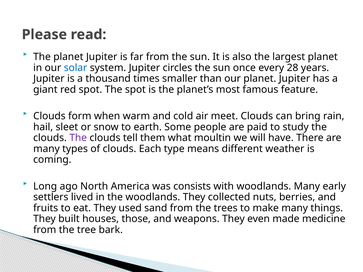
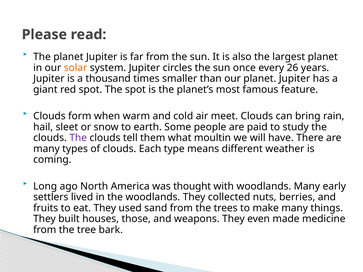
solar colour: blue -> orange (76, 68)
28: 28 -> 26 (293, 68)
consists: consists -> thought (192, 186)
